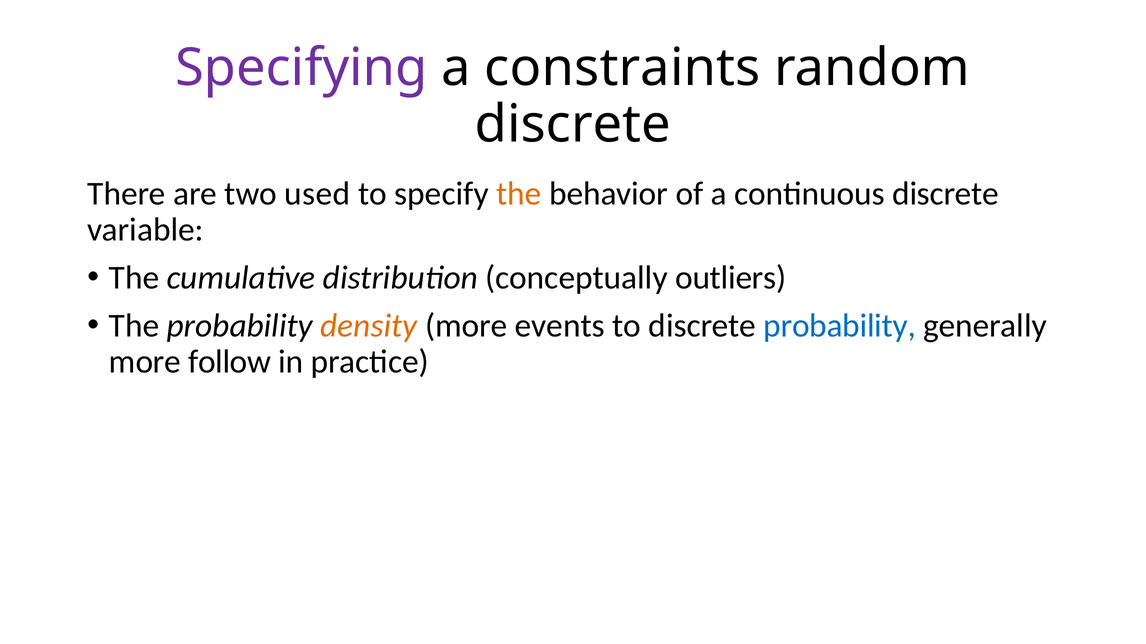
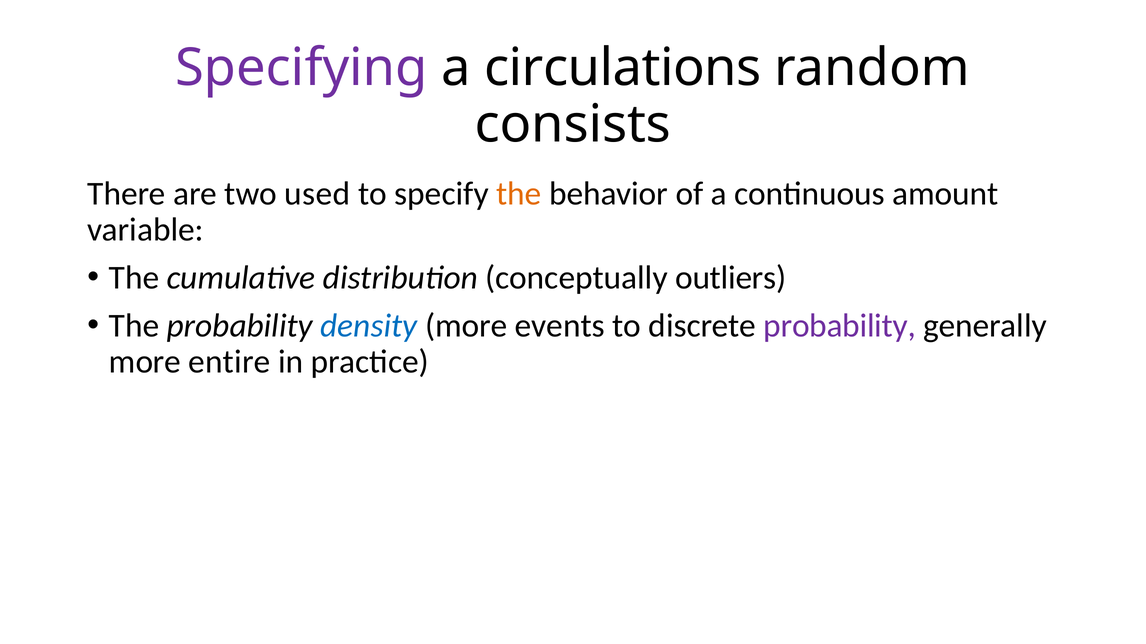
constraints: constraints -> circulations (623, 68)
discrete: discrete -> consists (573, 125)
continuous discrete: discrete -> amount (945, 194)
density colour: orange -> blue (369, 326)
probability colour: blue -> purple (840, 326)
follow: follow -> entire (229, 362)
